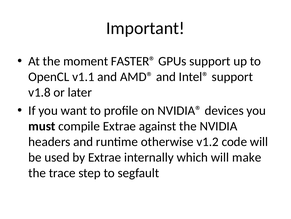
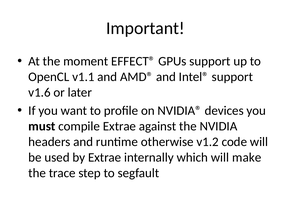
FASTER®: FASTER® -> EFFECT® (133, 61)
v1.8: v1.8 -> v1.6 (39, 92)
